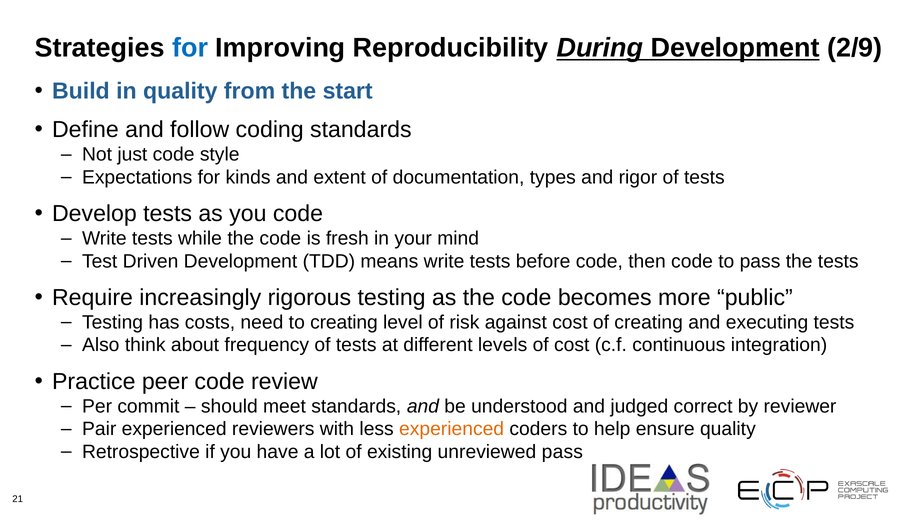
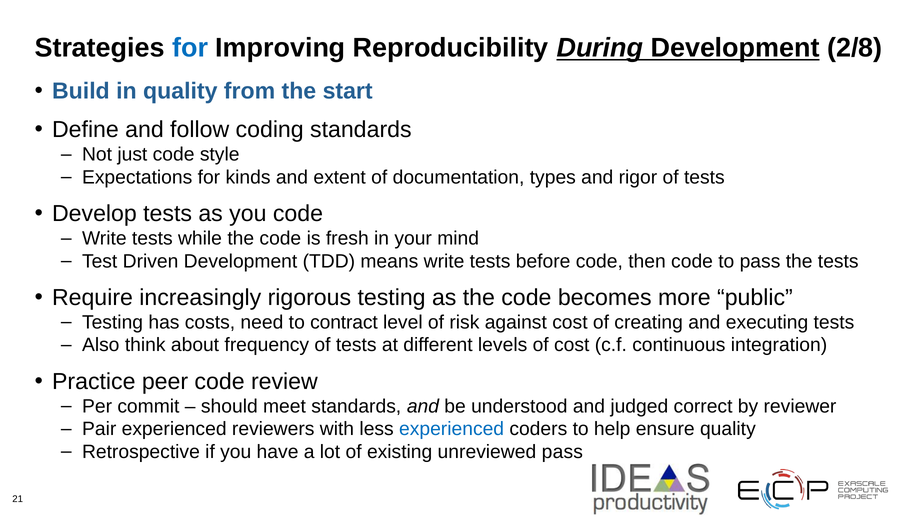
2/9: 2/9 -> 2/8 (855, 48)
to creating: creating -> contract (344, 322)
experienced colour: orange -> blue (452, 429)
